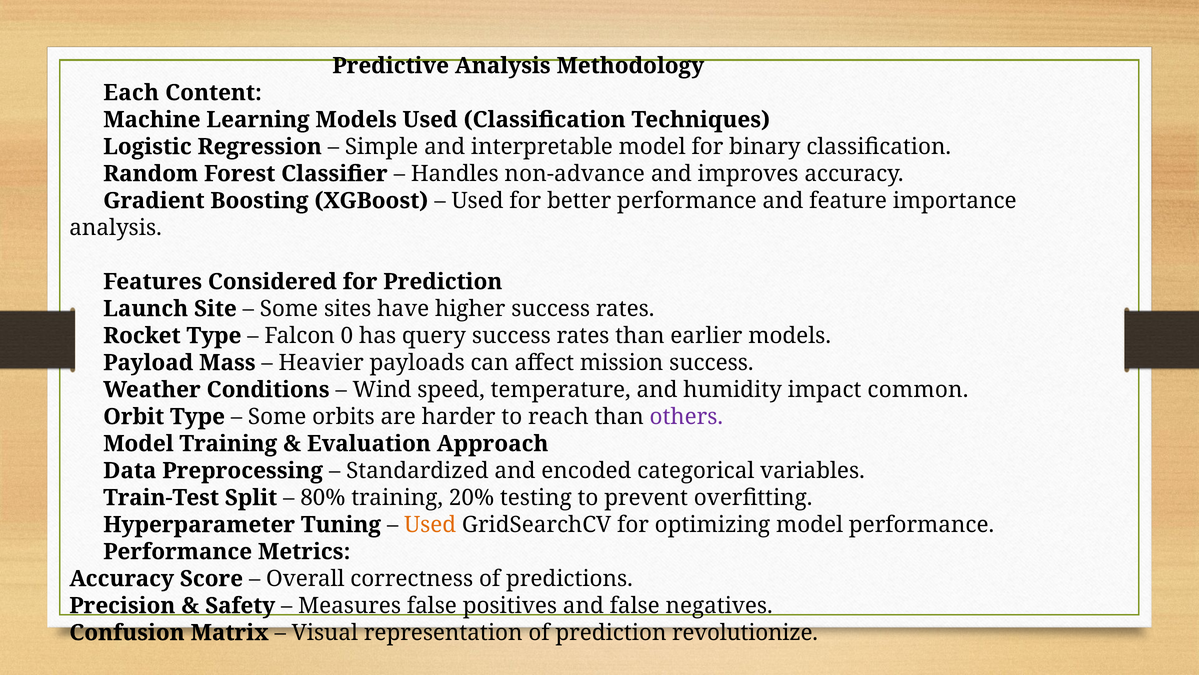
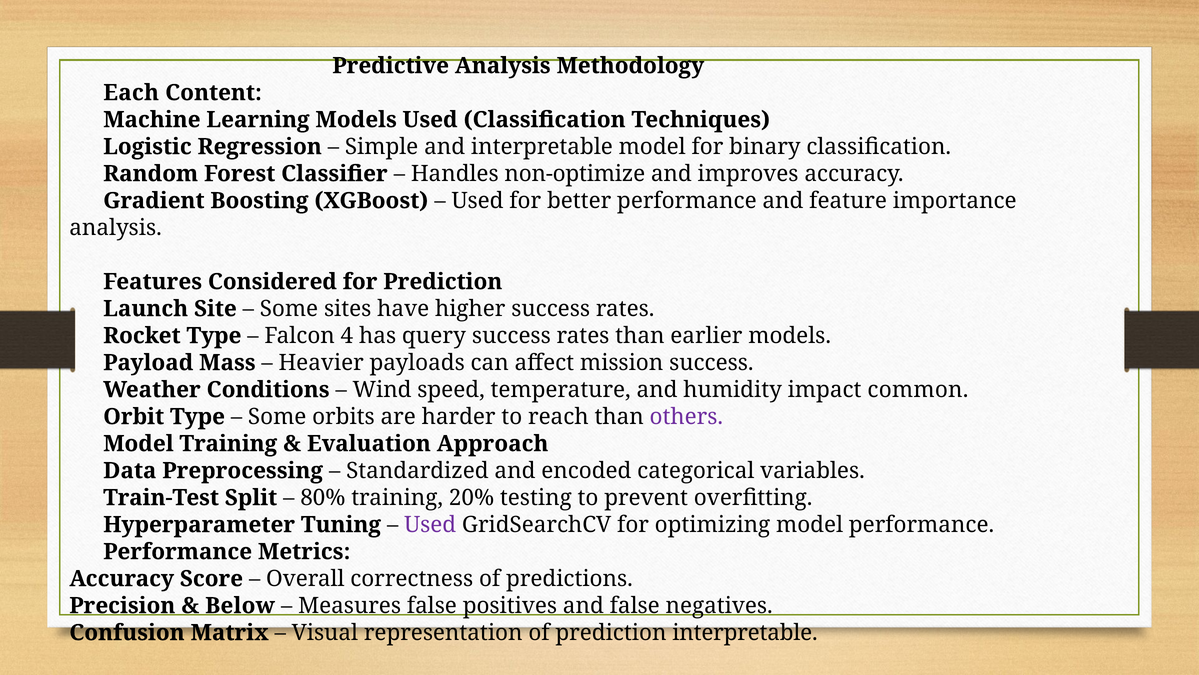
non-advance: non-advance -> non-optimize (575, 174)
0: 0 -> 4 (347, 335)
Used colour: orange -> purple (430, 524)
Safety: Safety -> Below (240, 605)
prediction revolutionize: revolutionize -> interpretable (745, 632)
